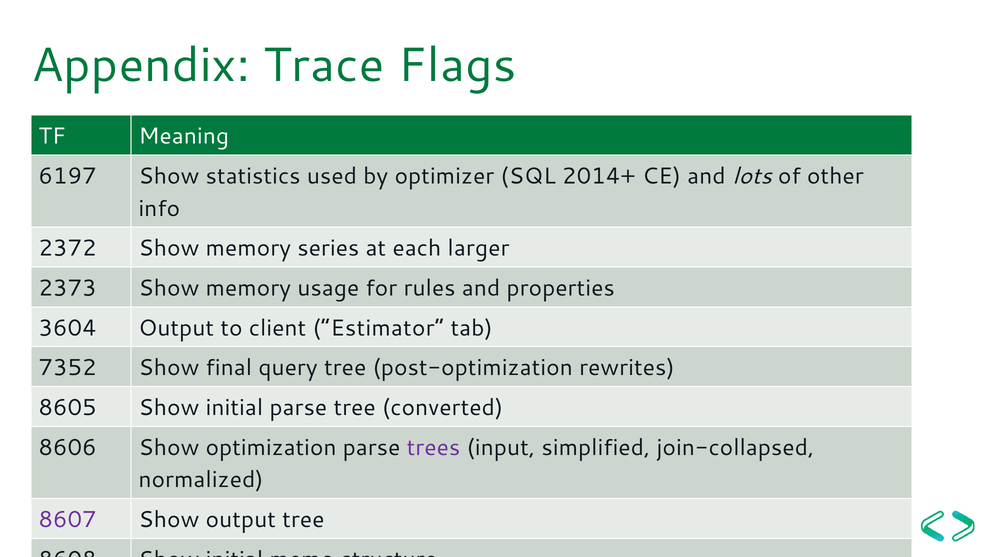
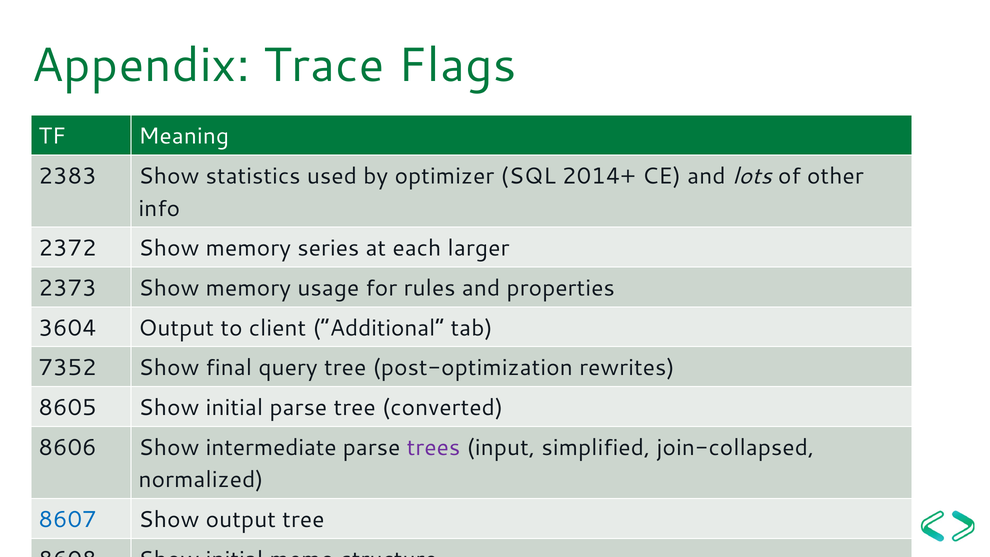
6197: 6197 -> 2383 (68, 176)
Estimator: Estimator -> Additional (378, 328)
optimization: optimization -> intermediate (271, 447)
8607 colour: purple -> blue (68, 520)
